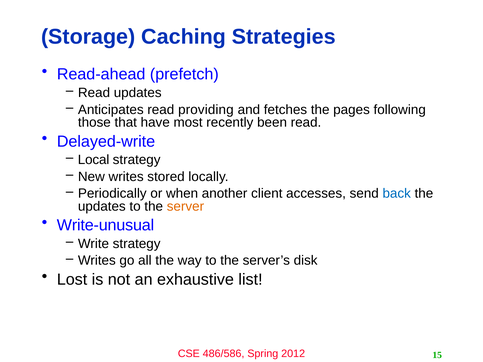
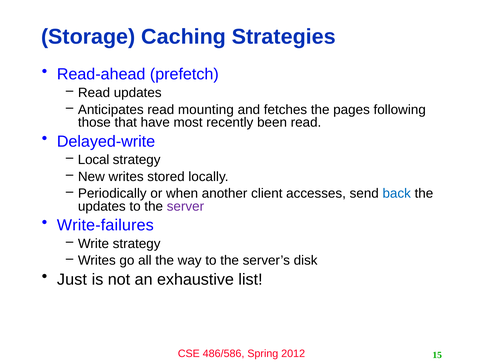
providing: providing -> mounting (206, 110)
server colour: orange -> purple (185, 207)
Write-unusual: Write-unusual -> Write-failures (105, 225)
Lost: Lost -> Just (72, 280)
